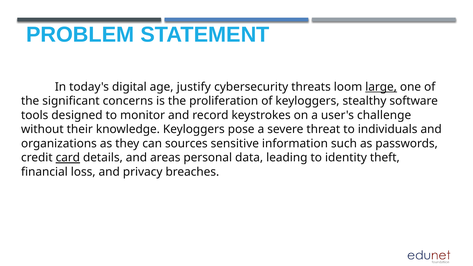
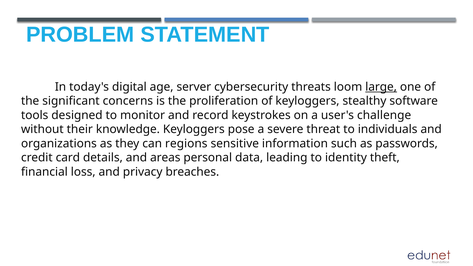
justify: justify -> server (194, 87)
sources: sources -> regions (186, 144)
card underline: present -> none (68, 158)
